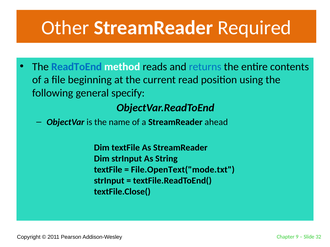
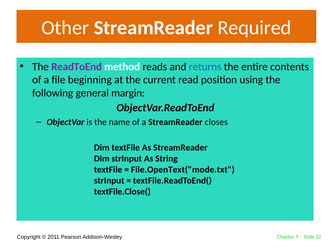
ReadToEnd colour: blue -> purple (77, 67)
specify: specify -> margin (128, 93)
ahead: ahead -> closes (216, 122)
